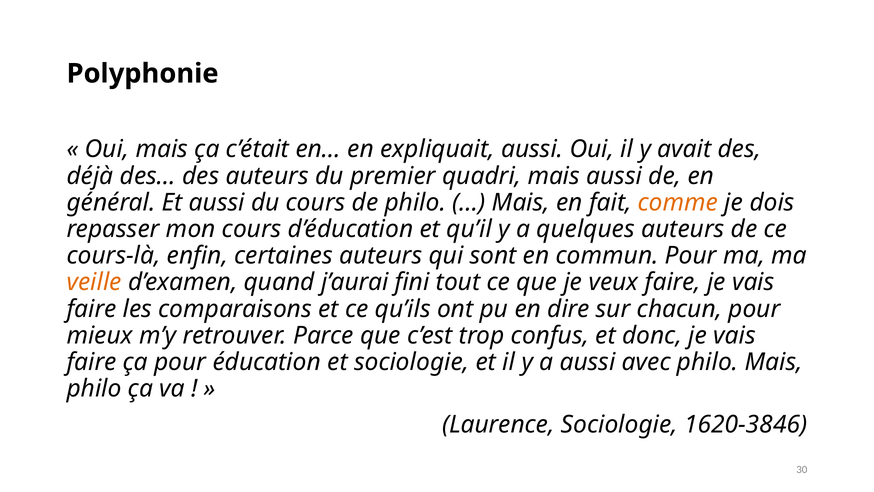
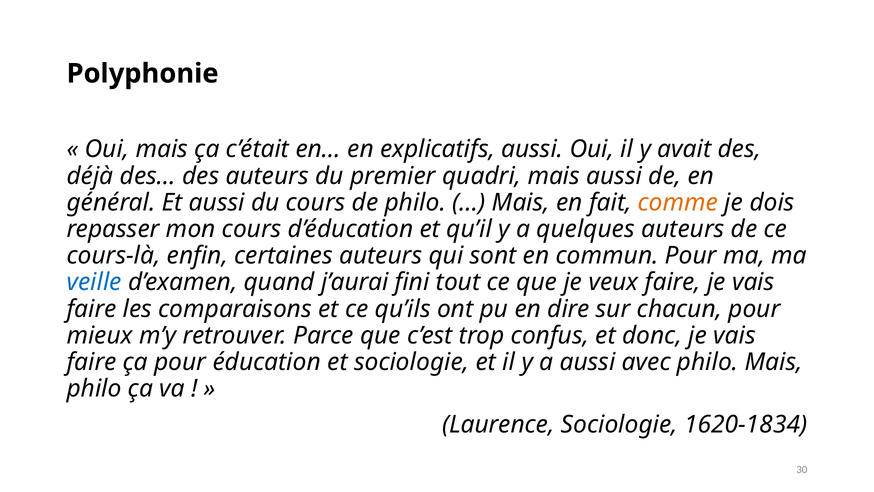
expliquait: expliquait -> explicatifs (438, 149)
veille colour: orange -> blue (94, 282)
1620-3846: 1620-3846 -> 1620-1834 (746, 424)
